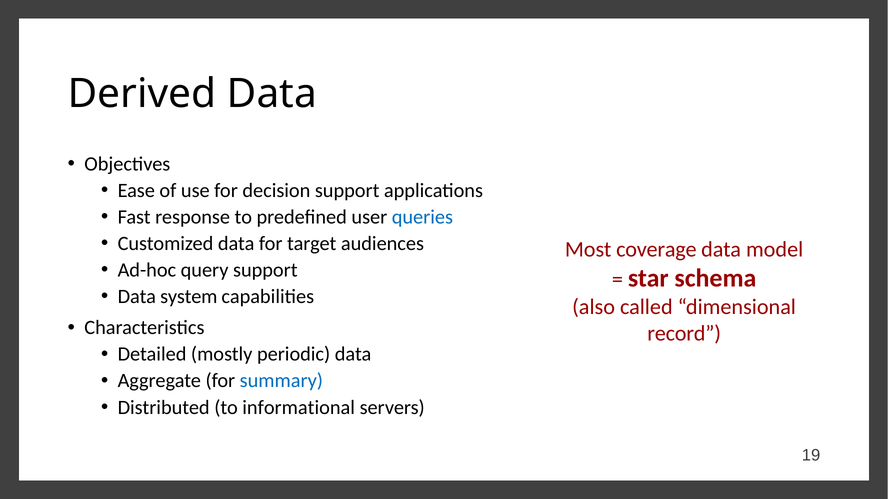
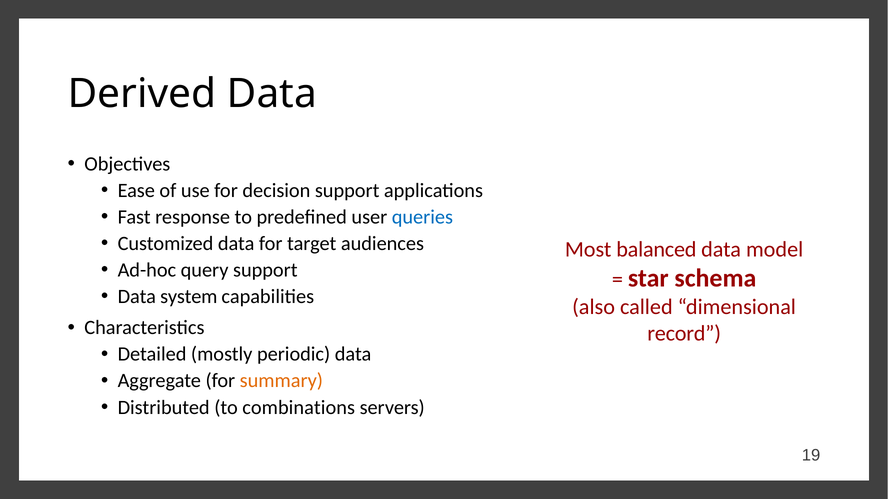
coverage: coverage -> balanced (656, 250)
summary colour: blue -> orange (281, 381)
informational: informational -> combinations (299, 408)
